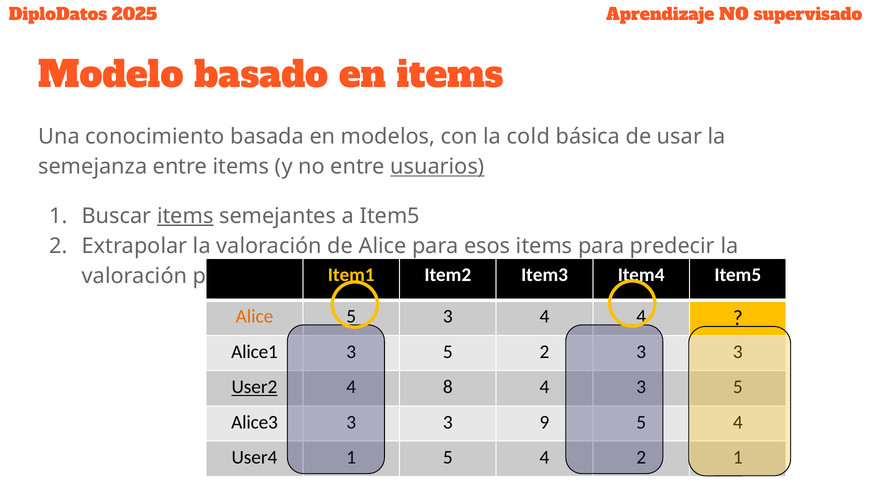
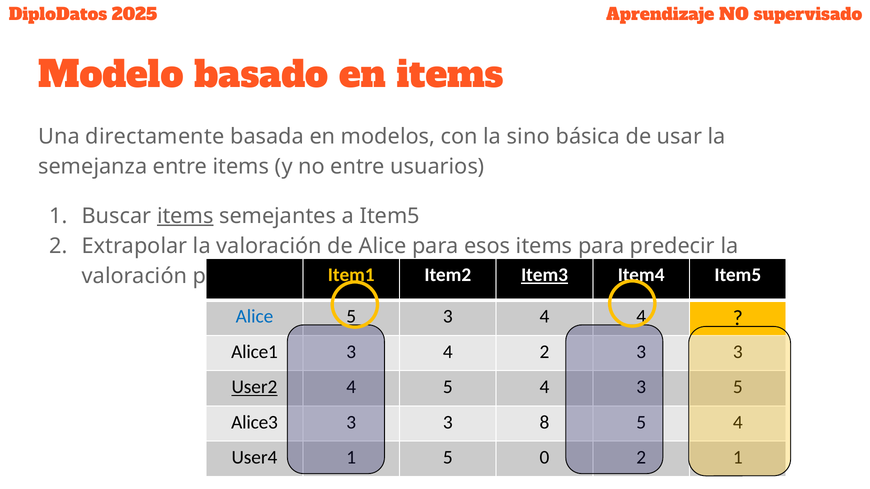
conocimiento: conocimiento -> directamente (155, 137)
cold: cold -> sino (528, 137)
usuarios underline: present -> none (437, 167)
Item3 underline: none -> present (545, 275)
Alice colour: orange -> blue (254, 317)
5: 5 -> 4 (448, 352)
8: 8 -> 5 (448, 387)
9: 9 -> 8 (544, 423)
4: 4 -> 0 (544, 458)
